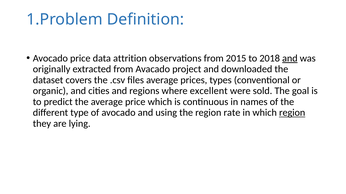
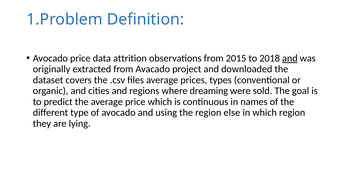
excellent: excellent -> dreaming (209, 91)
rate: rate -> else (232, 113)
region underline: present -> none (292, 113)
